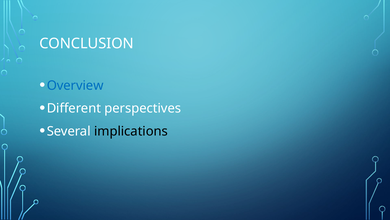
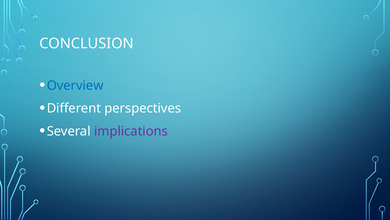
implications colour: black -> purple (131, 131)
